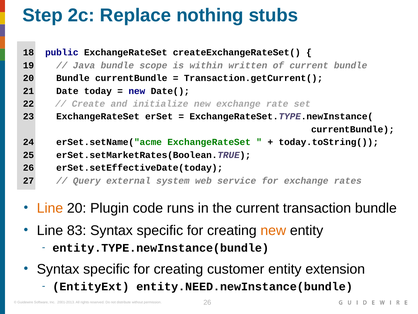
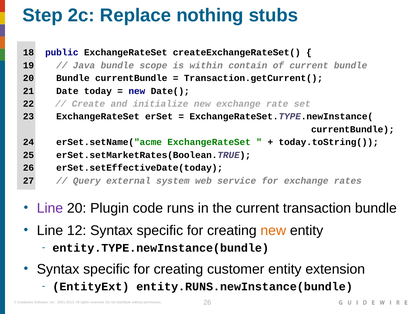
written: written -> contain (248, 65)
Line colour: orange -> purple (50, 208)
83: 83 -> 12 (77, 230)
entity.NEED.newInstance(bundle: entity.NEED.newInstance(bundle -> entity.RUNS.newInstance(bundle (244, 286)
